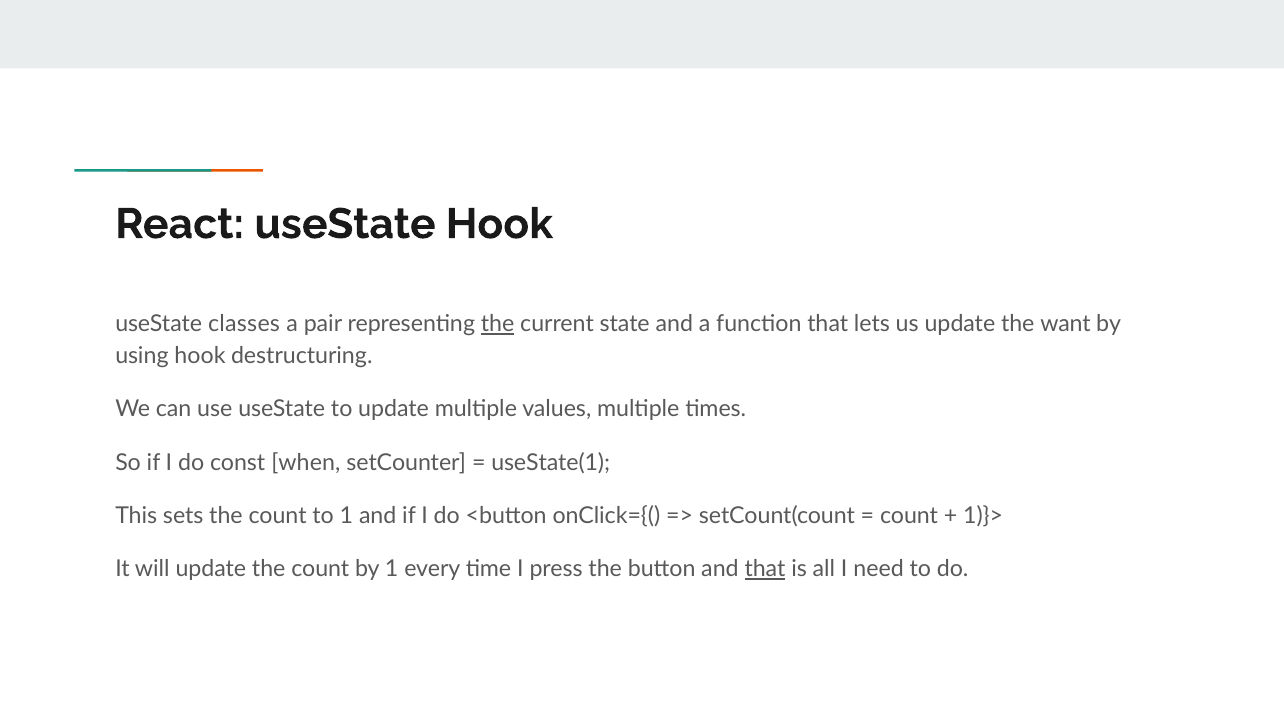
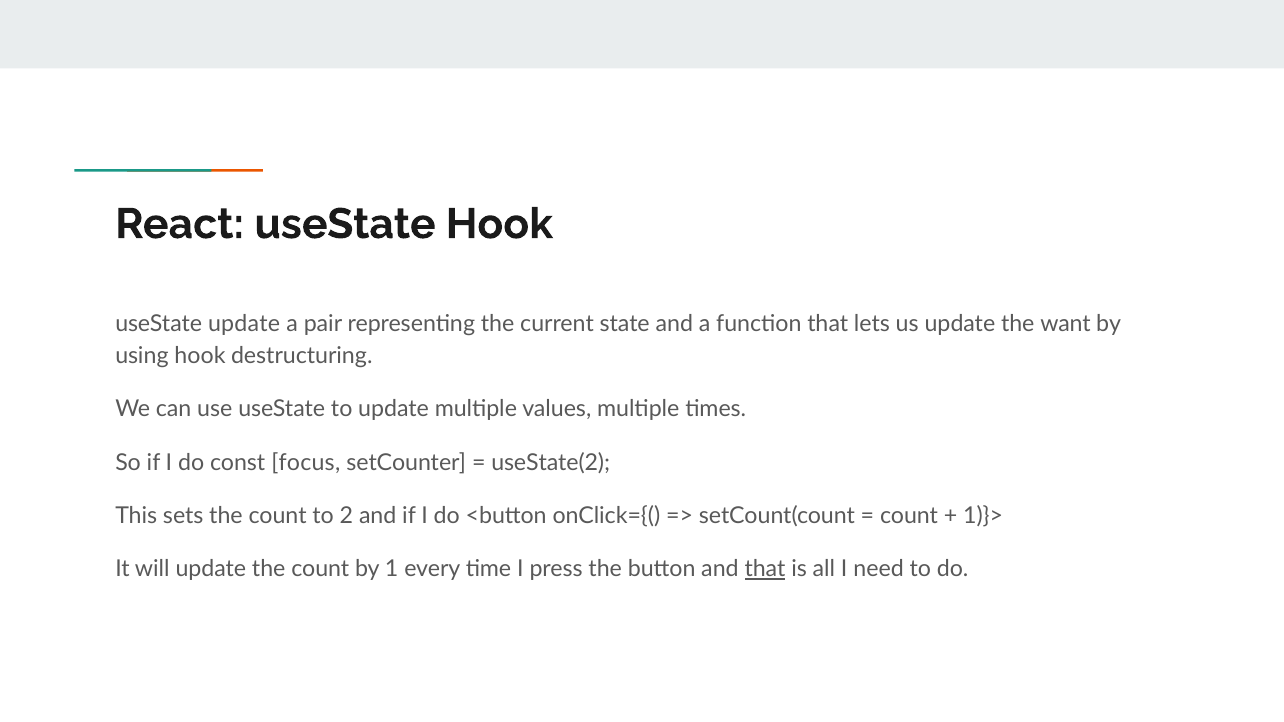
useState classes: classes -> update (244, 324)
the underline: present -> none (498, 324)
when: when -> focus (306, 463)
useState(1: useState(1 -> useState(2 (551, 463)
to 1: 1 -> 2 (346, 516)
